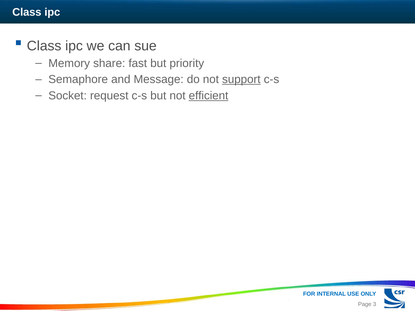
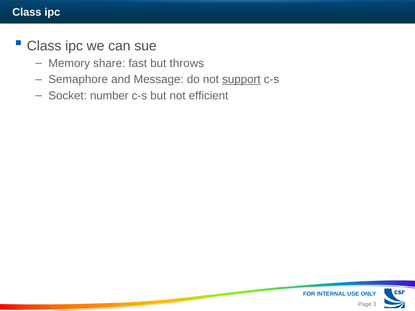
priority: priority -> throws (187, 63)
request: request -> number (109, 96)
efficient underline: present -> none (209, 96)
